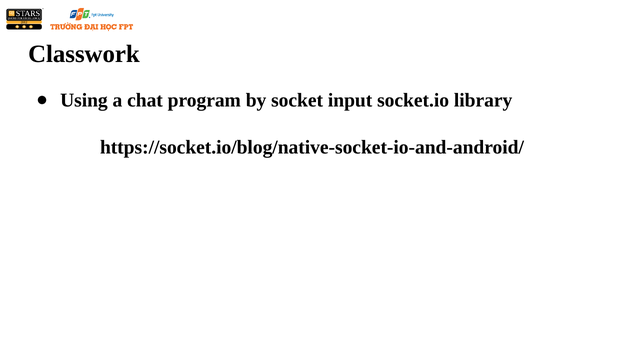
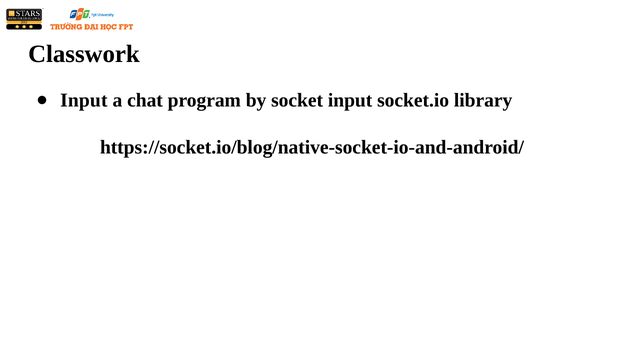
Using: Using -> Input (84, 100)
